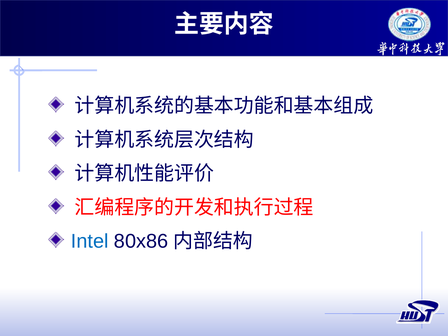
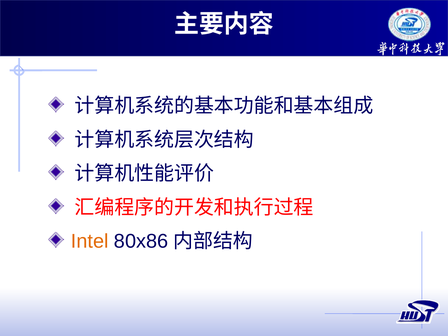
Intel colour: blue -> orange (90, 241)
